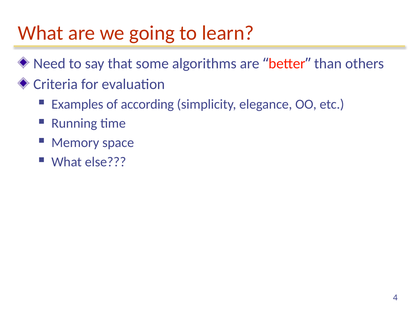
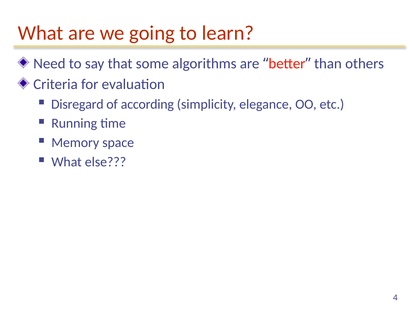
Examples: Examples -> Disregard (77, 104)
